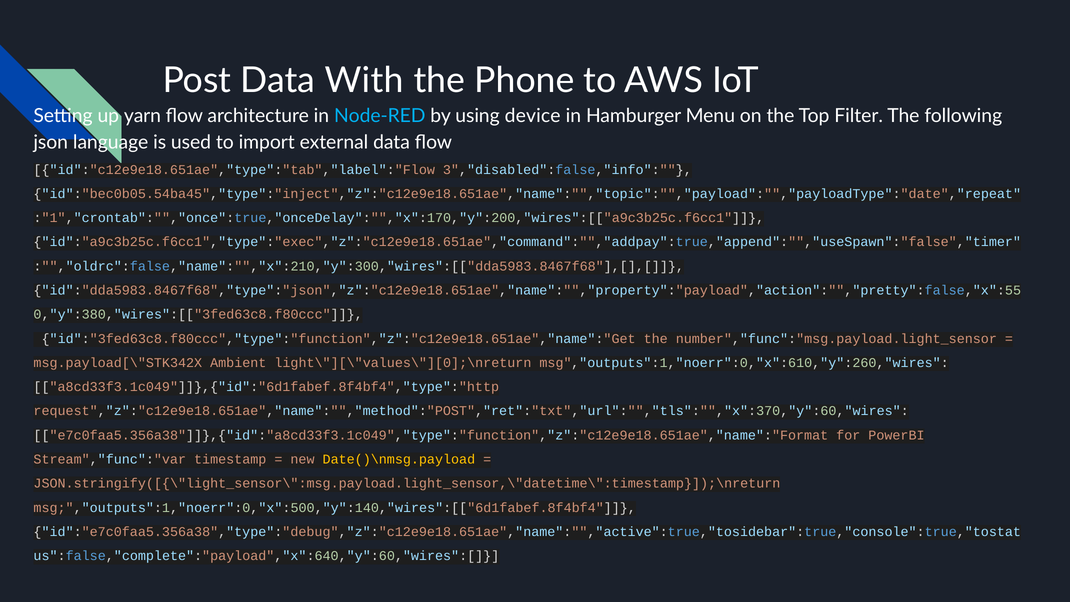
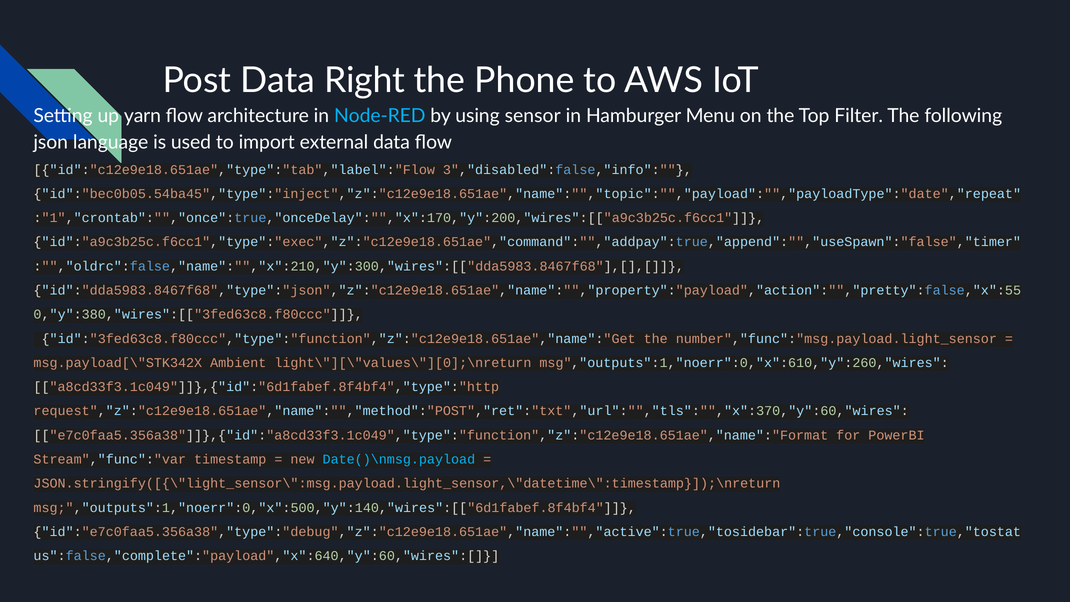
With: With -> Right (365, 81)
device: device -> sensor (533, 116)
Date()\nmsg.payload colour: yellow -> light blue (399, 459)
